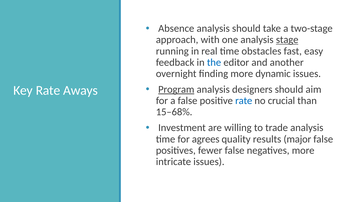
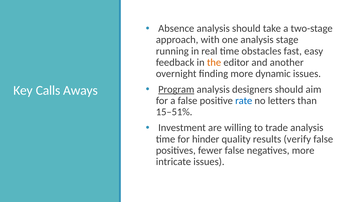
stage underline: present -> none (287, 40)
the colour: blue -> orange (214, 62)
Key Rate: Rate -> Calls (48, 90)
crucial: crucial -> letters (281, 101)
15–68%: 15–68% -> 15–51% (174, 112)
agrees: agrees -> hinder (206, 139)
major: major -> verify (297, 139)
